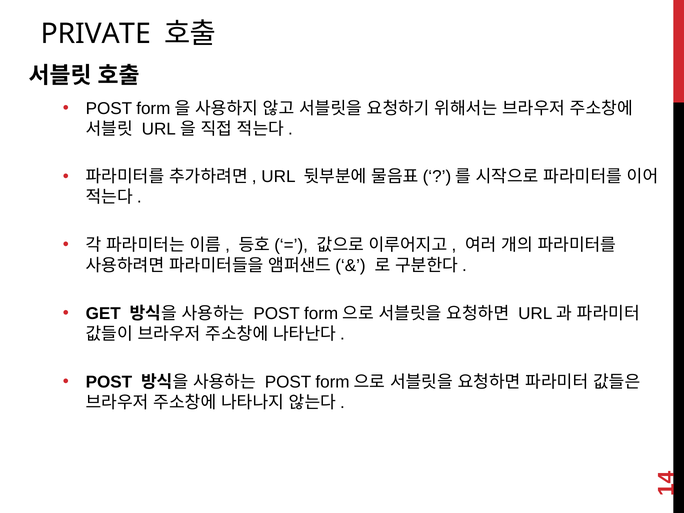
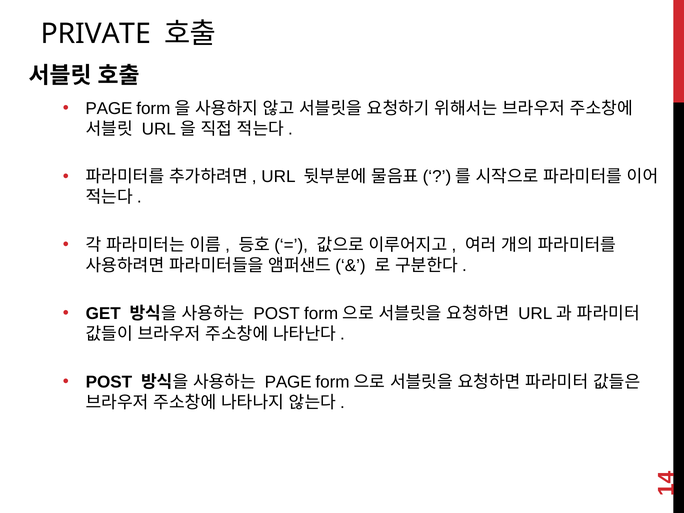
POST: POST -> PAGE (109, 108)
POST: POST -> PAGE (288, 382)
